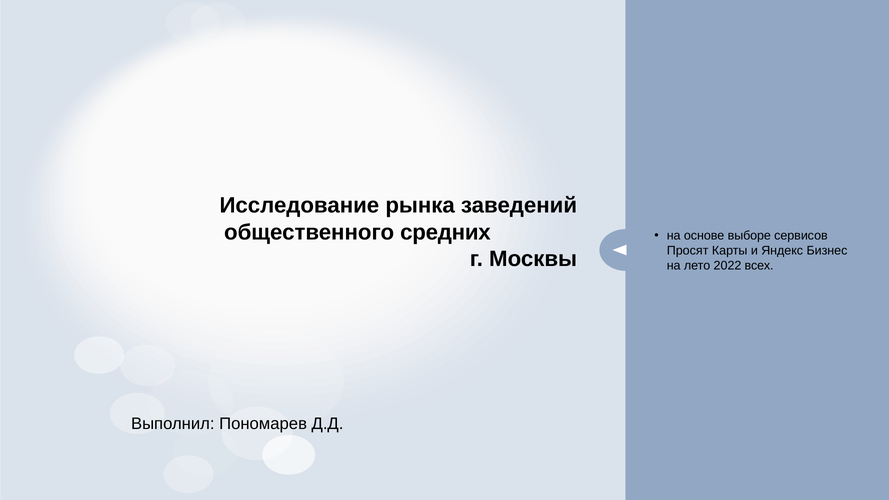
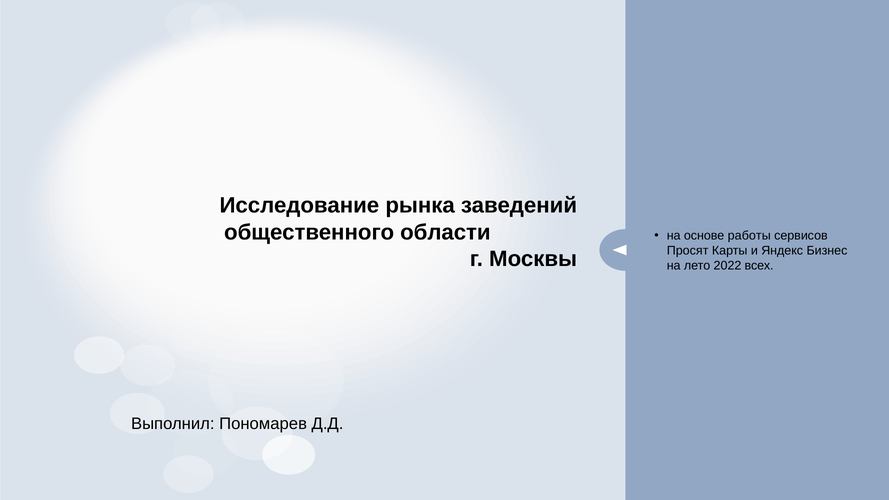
средних: средних -> области (445, 232)
выборе: выборе -> работы (749, 236)
